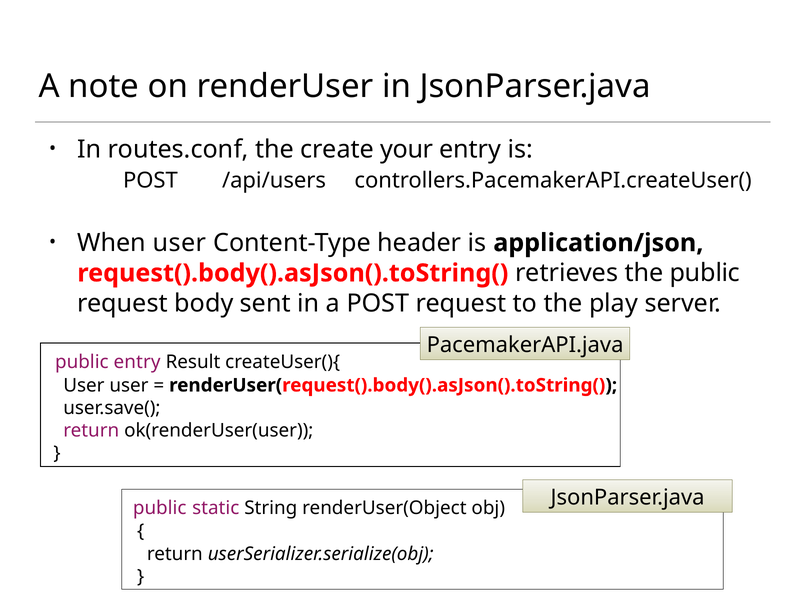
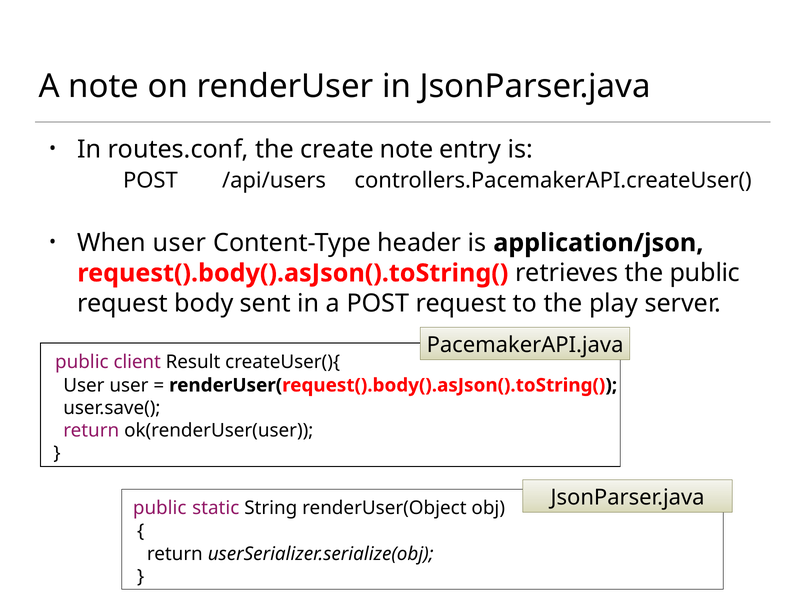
create your: your -> note (407, 149)
public entry: entry -> client (137, 362)
